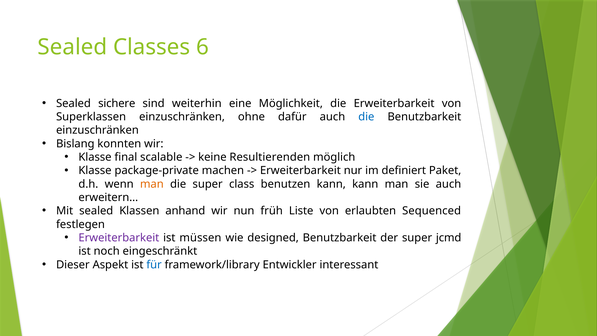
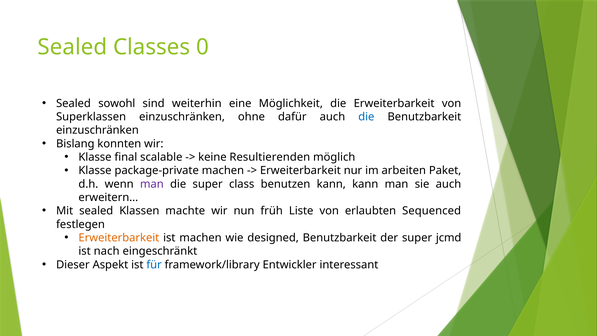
6: 6 -> 0 (202, 47)
sichere: sichere -> sowohl (117, 103)
definiert: definiert -> arbeiten (404, 170)
man colour: orange -> purple (152, 184)
anhand: anhand -> machte (185, 211)
Erweiterbarkeit colour: purple -> orange (119, 238)
ist müssen: müssen -> machen (200, 238)
noch: noch -> nach (107, 251)
